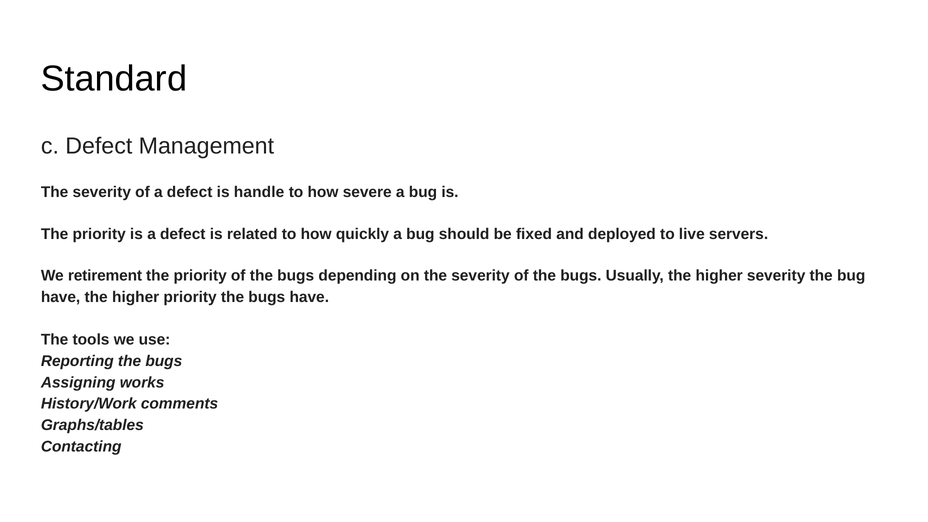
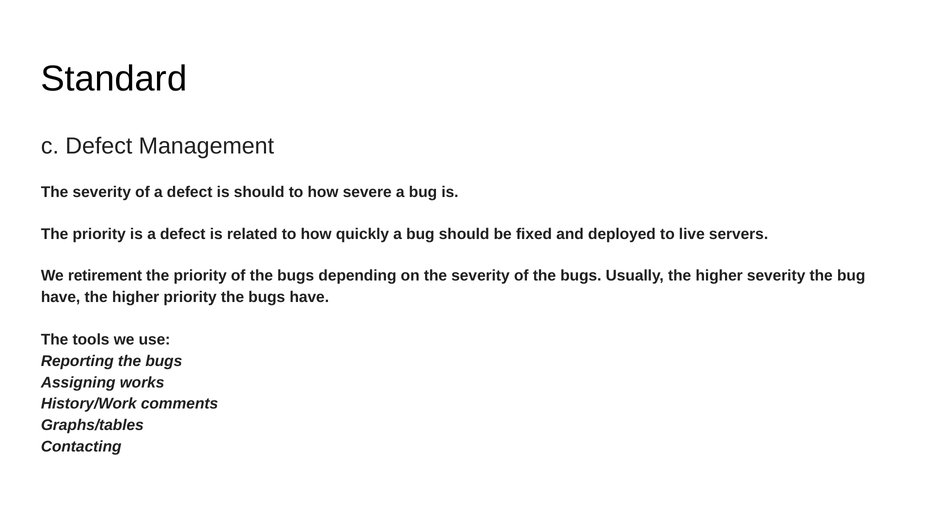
is handle: handle -> should (259, 192)
